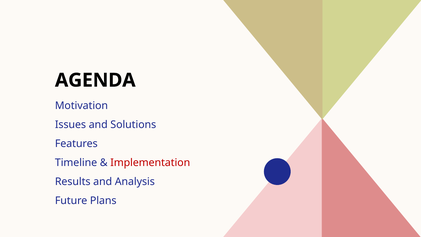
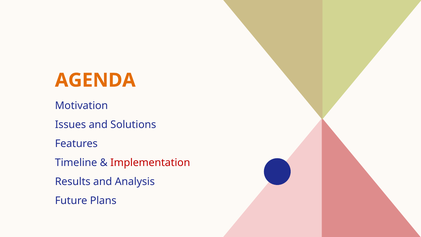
AGENDA colour: black -> orange (95, 80)
